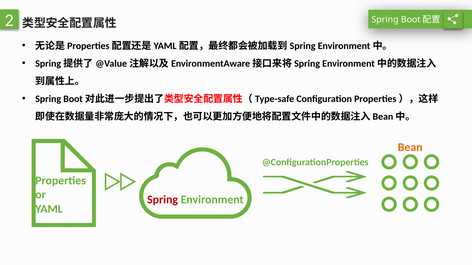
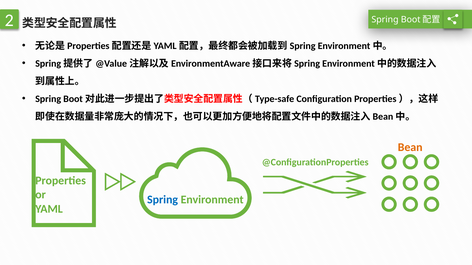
Spring colour: red -> blue (163, 200)
